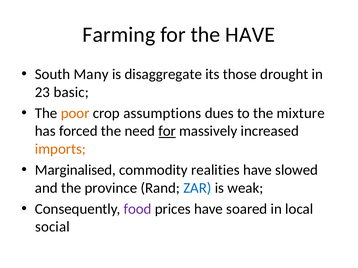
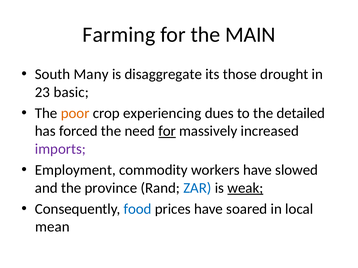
the HAVE: HAVE -> MAIN (250, 35)
assumptions: assumptions -> experiencing (162, 113)
mixture: mixture -> detailed (301, 113)
imports colour: orange -> purple (60, 149)
Marginalised: Marginalised -> Employment (75, 170)
realities: realities -> workers (215, 170)
weak underline: none -> present (245, 188)
food colour: purple -> blue (138, 209)
social: social -> mean (52, 227)
